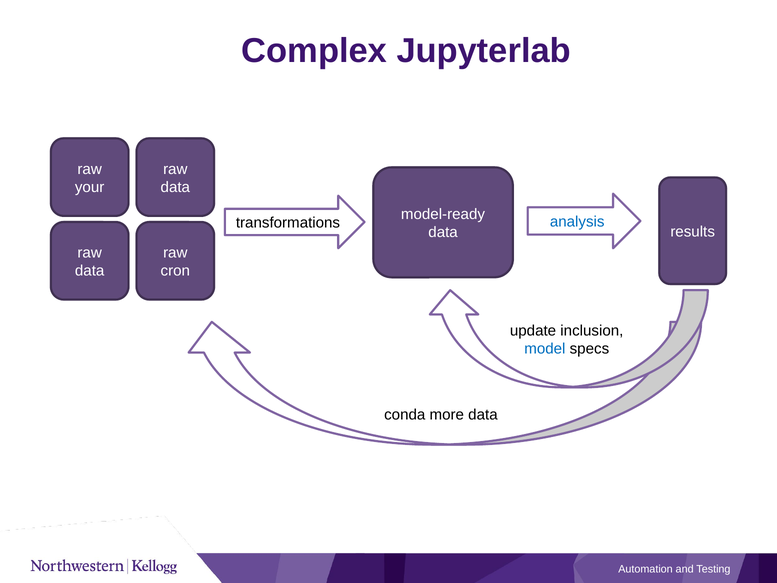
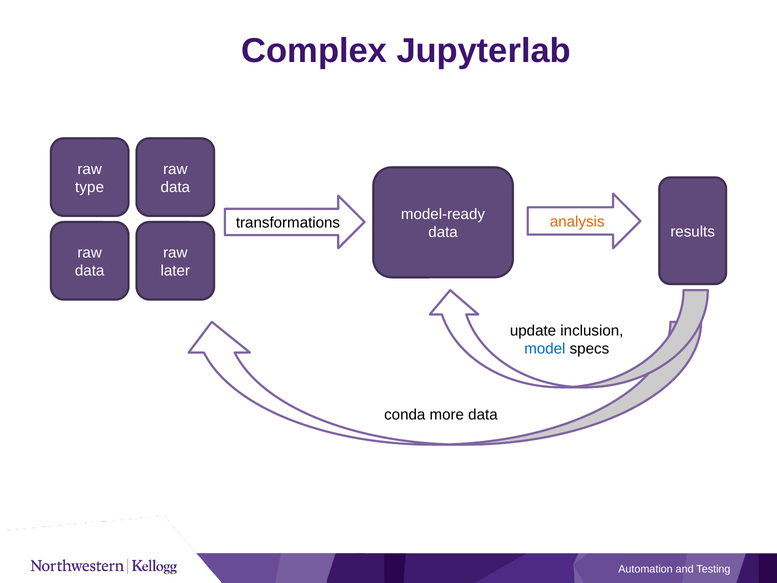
your: your -> type (90, 187)
analysis colour: blue -> orange (577, 222)
cron: cron -> later (175, 271)
